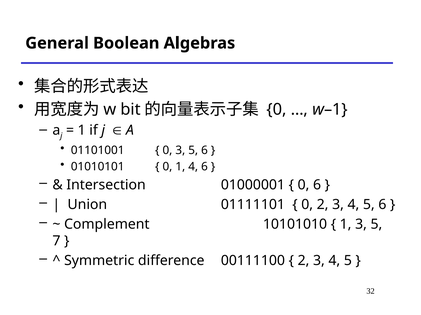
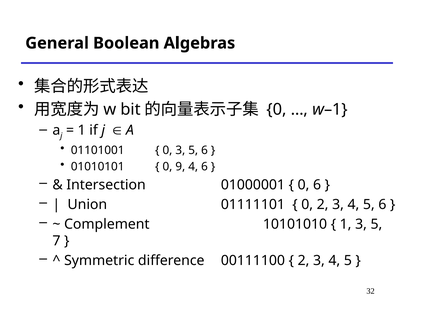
0 1: 1 -> 9 (180, 167)
